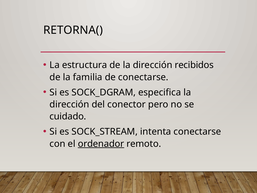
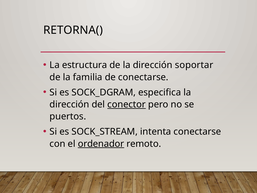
recibidos: recibidos -> soportar (194, 65)
conector underline: none -> present (127, 104)
cuidado: cuidado -> puertos (68, 116)
